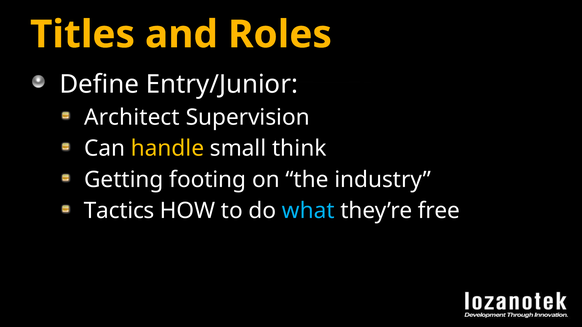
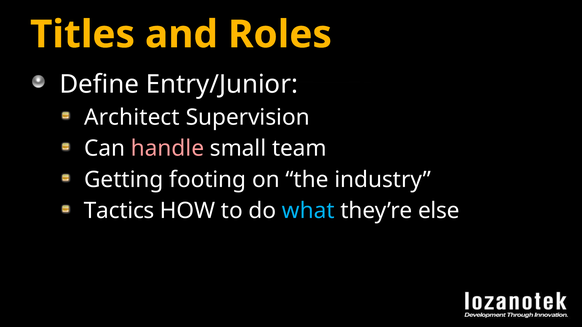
handle colour: yellow -> pink (168, 149)
think: think -> team (299, 149)
free: free -> else (439, 211)
